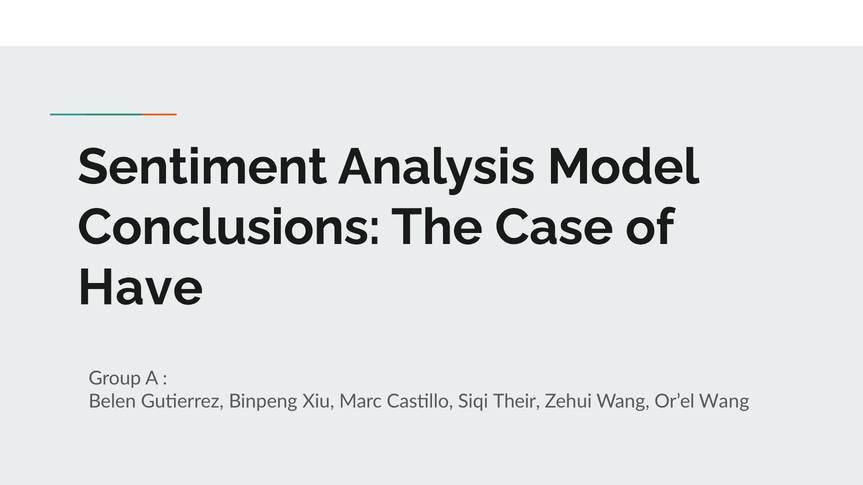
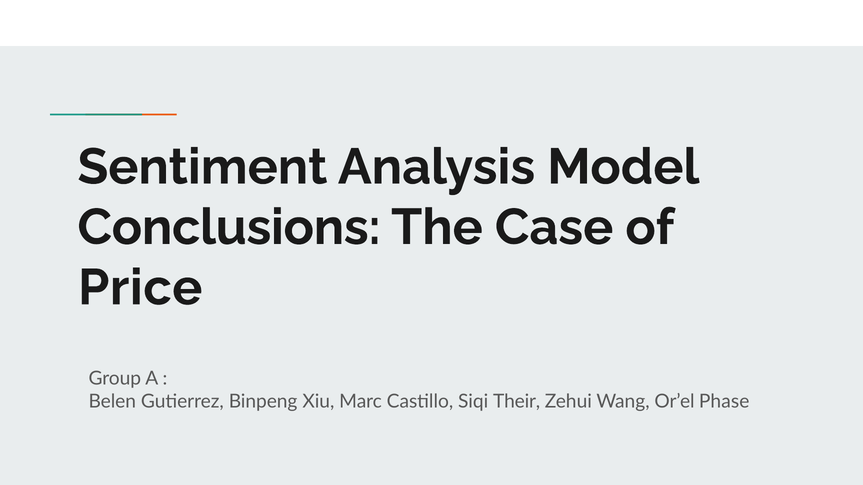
Have: Have -> Price (140, 288)
Or’el Wang: Wang -> Phase (724, 402)
